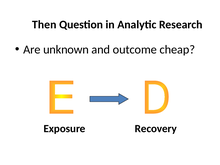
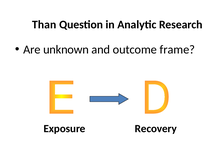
Then: Then -> Than (44, 25)
cheap: cheap -> frame (177, 50)
